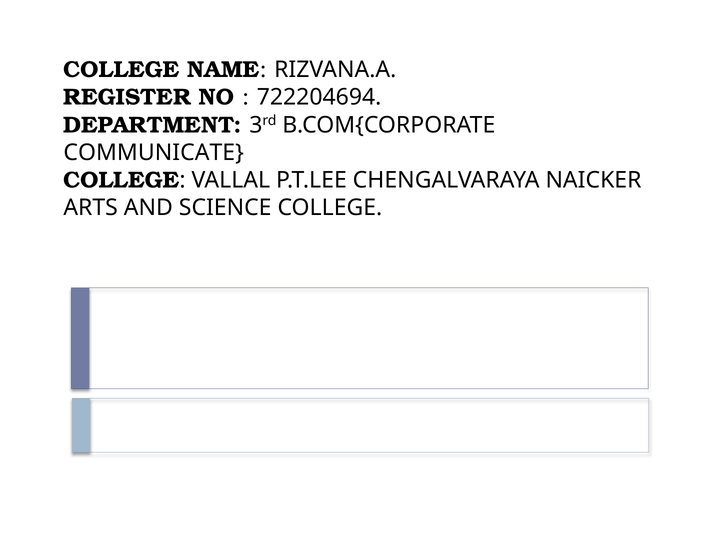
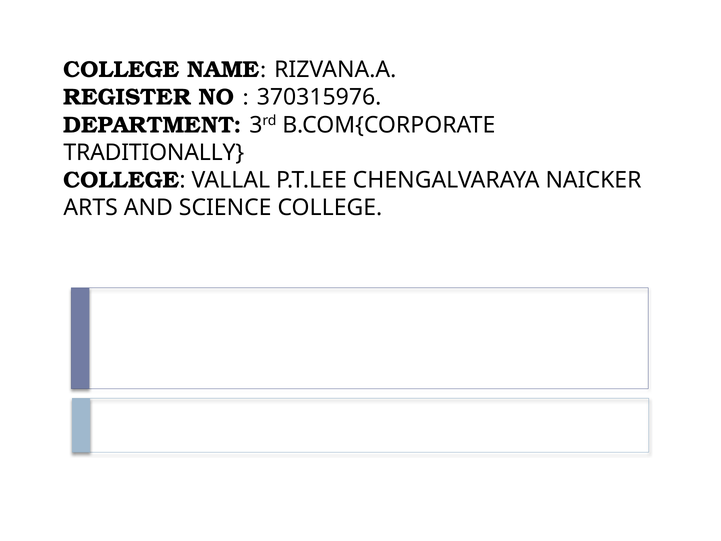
722204694: 722204694 -> 370315976 (319, 97)
COMMUNICATE: COMMUNICATE -> TRADITIONALLY (154, 153)
